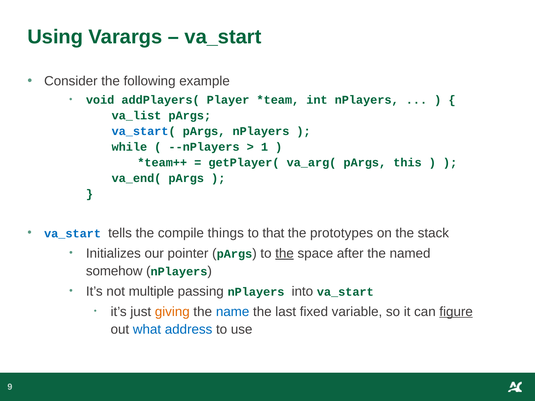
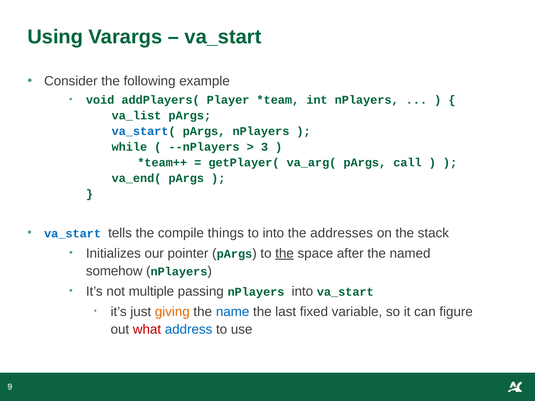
1: 1 -> 3 (264, 147)
this: this -> call (407, 163)
to that: that -> into (273, 233)
prototypes: prototypes -> addresses (342, 233)
figure underline: present -> none (456, 312)
what colour: blue -> red (147, 329)
